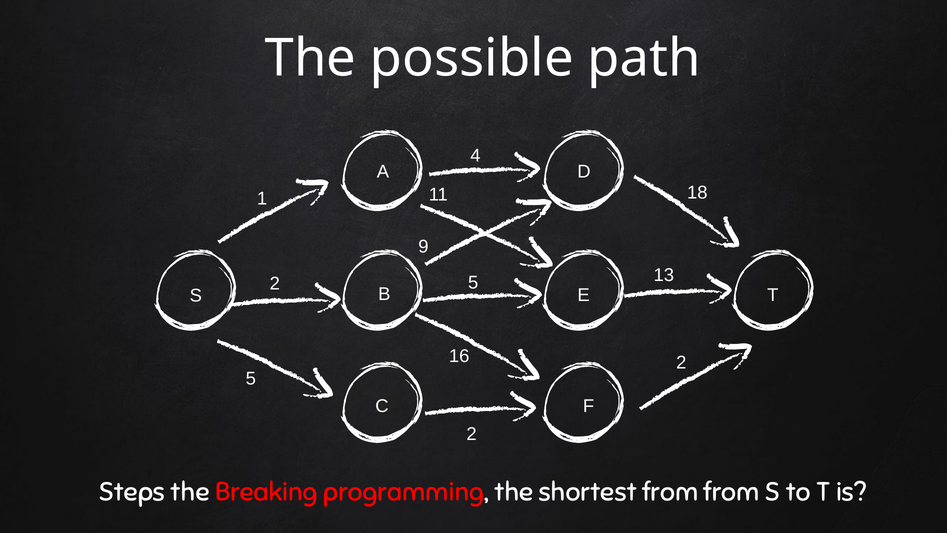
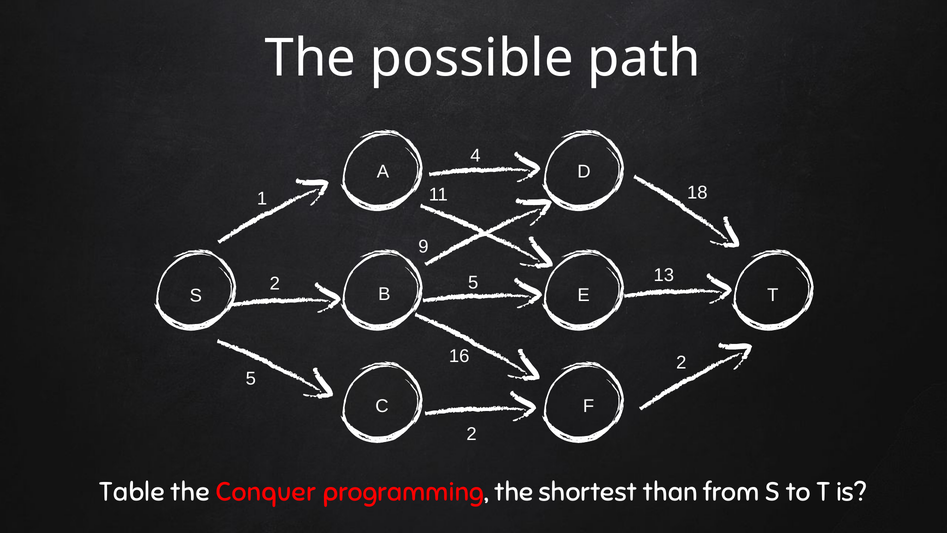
Steps: Steps -> Table (132, 492)
Breaking: Breaking -> Conquer (266, 492)
shortest from: from -> than (670, 492)
